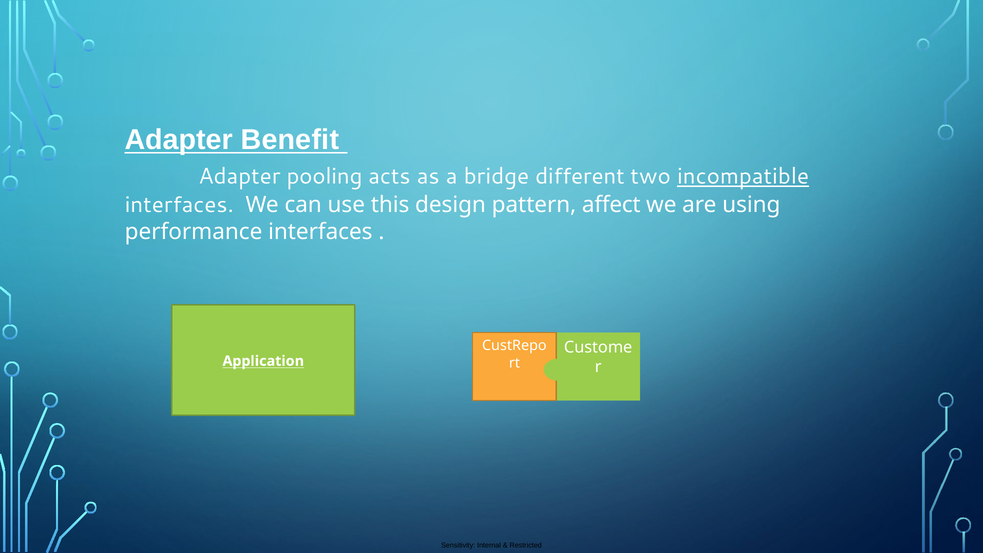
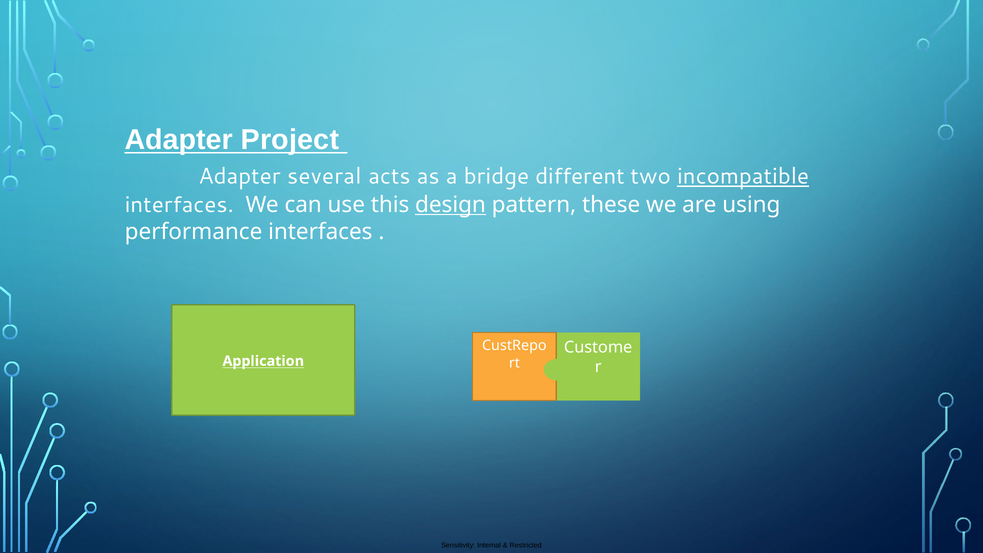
Benefit: Benefit -> Project (290, 140)
pooling: pooling -> several (324, 176)
design underline: none -> present (451, 205)
affect: affect -> these (611, 205)
